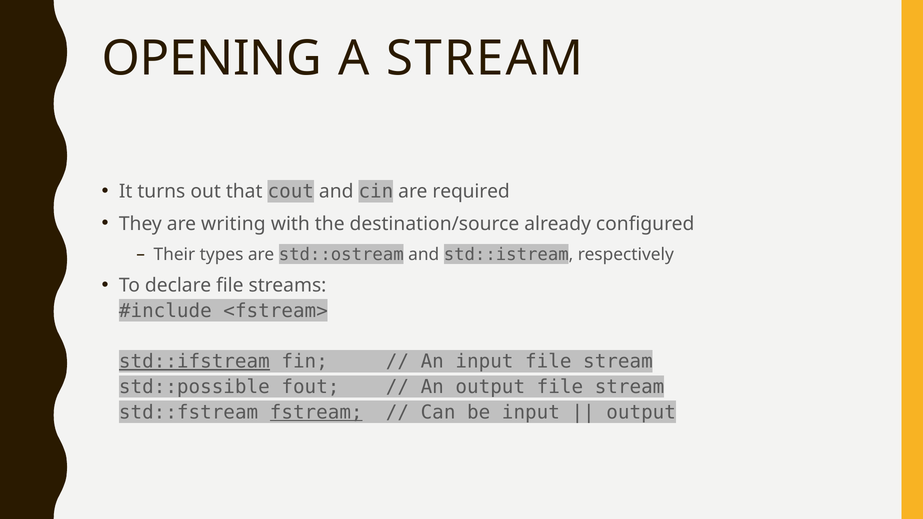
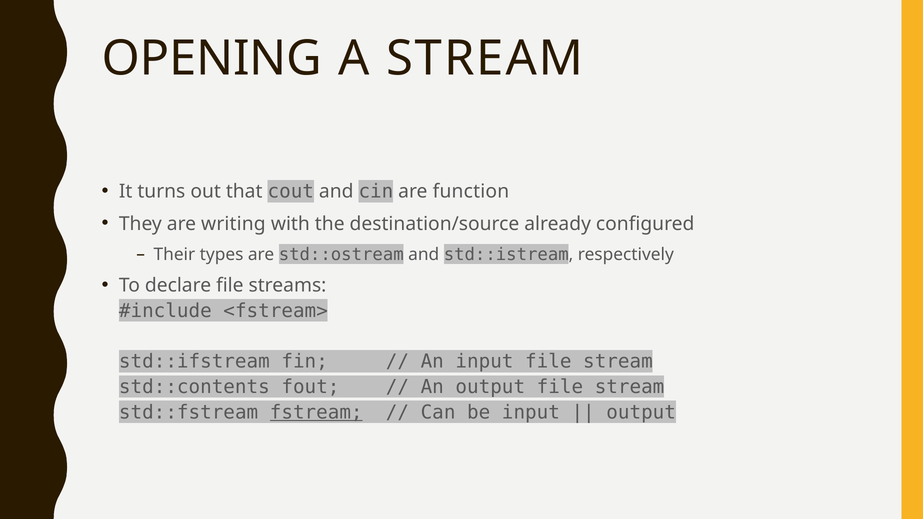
required: required -> function (471, 192)
std::ifstream underline: present -> none (194, 362)
std::possible: std::possible -> std::contents (194, 387)
